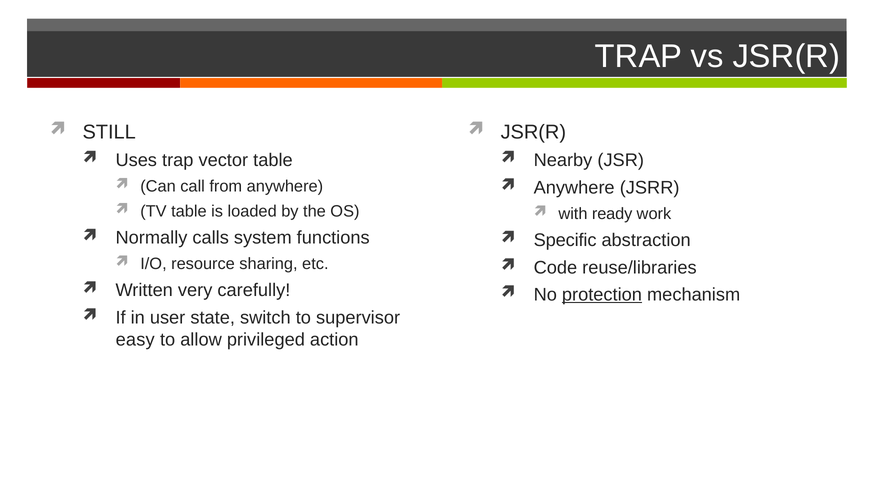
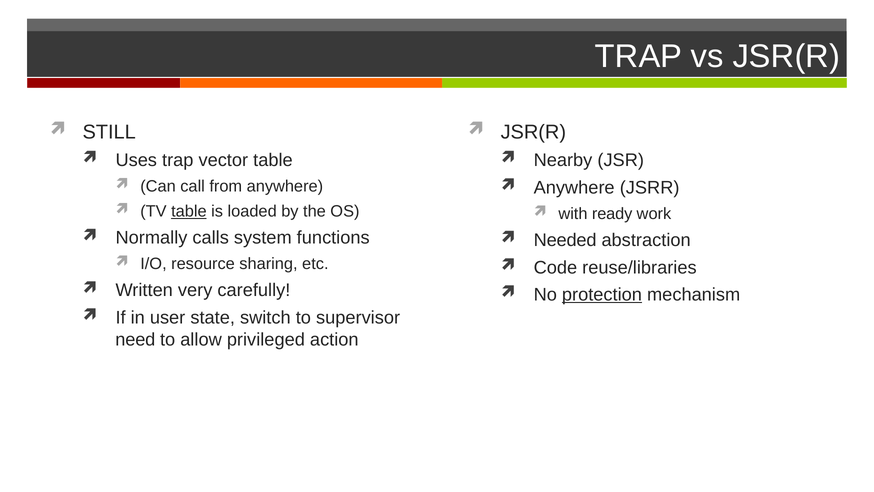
table underline: none -> present (189, 211)
Specific: Specific -> Needed (565, 240)
easy: easy -> need (135, 339)
